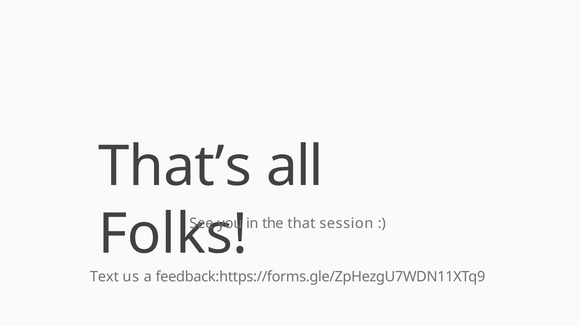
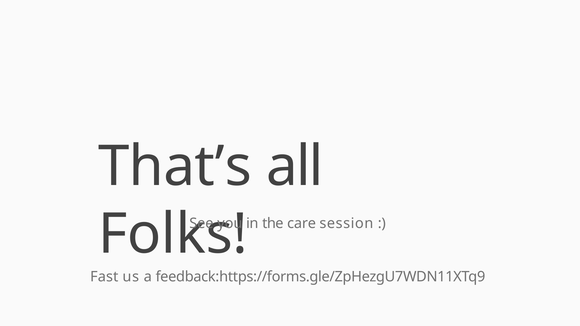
that: that -> care (302, 223)
Text: Text -> Fast (104, 277)
